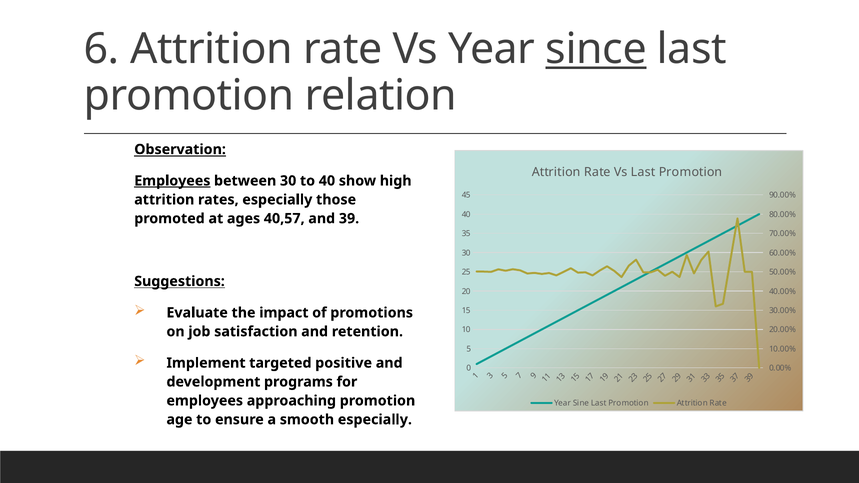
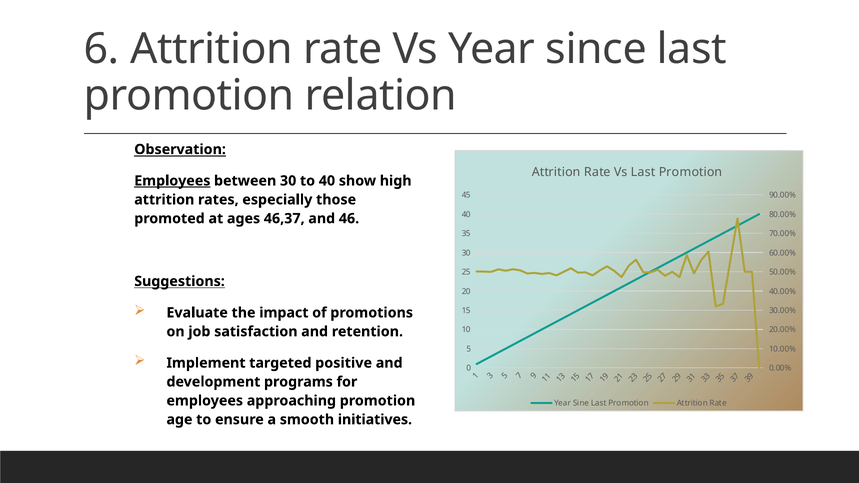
since underline: present -> none (596, 49)
40,57: 40,57 -> 46,37 (284, 219)
39: 39 -> 46 (349, 219)
smooth especially: especially -> initiatives (375, 420)
